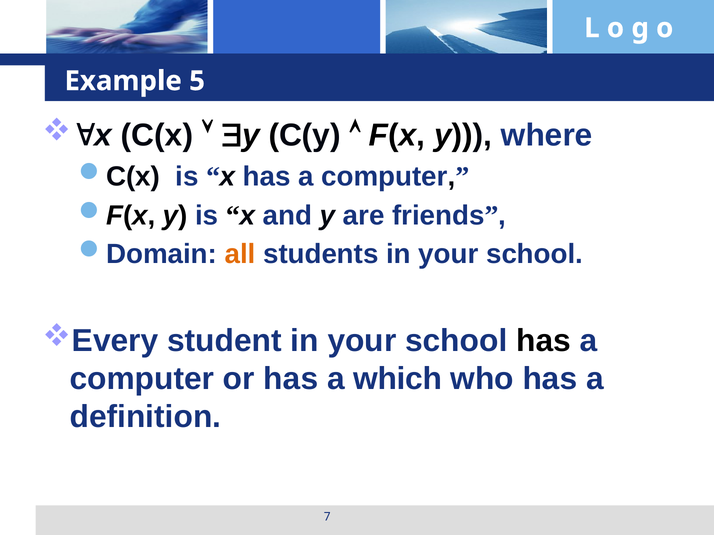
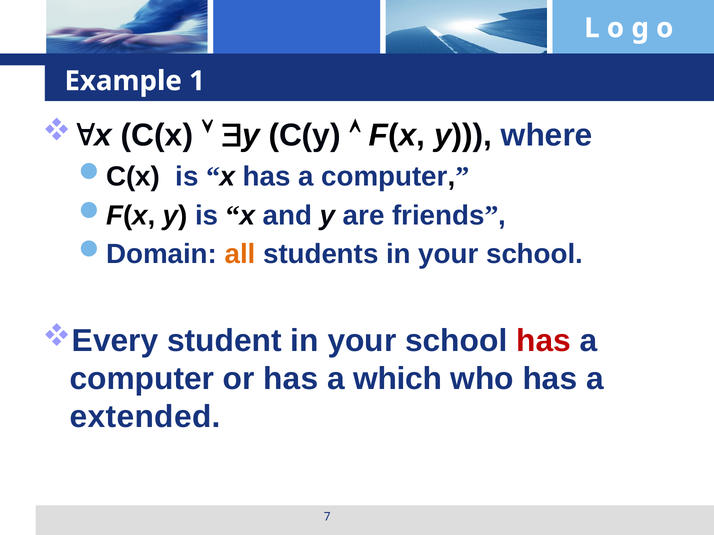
5: 5 -> 1 (197, 81)
has colour: black -> red (543, 341)
definition: definition -> extended (145, 417)
